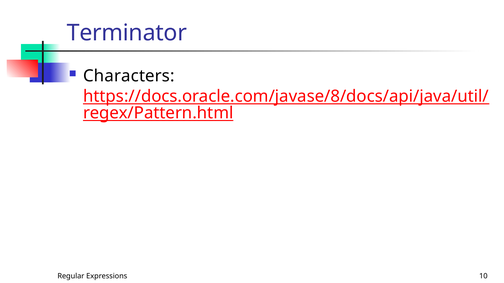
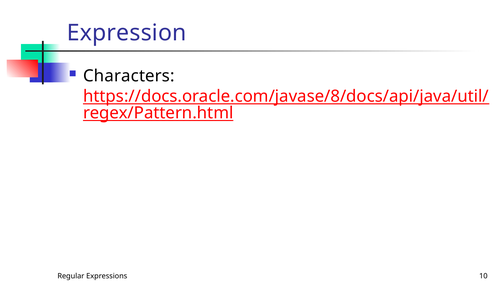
Terminator: Terminator -> Expression (127, 33)
